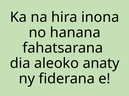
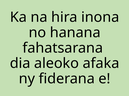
anaty: anaty -> afaka (101, 64)
